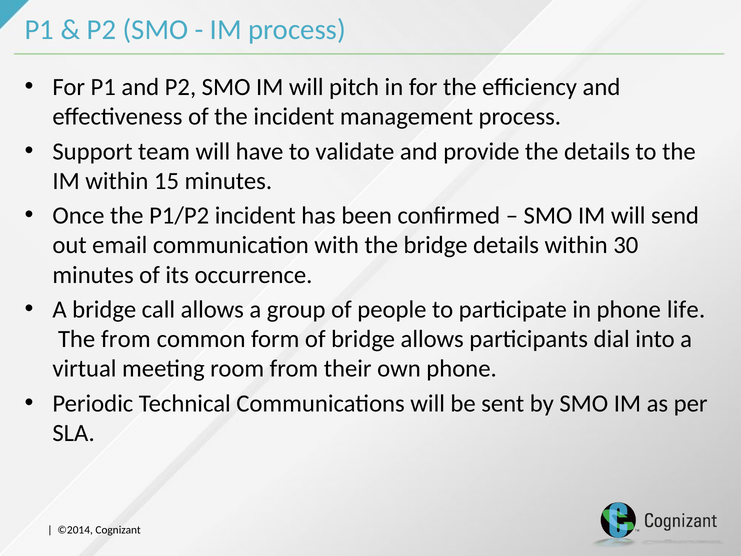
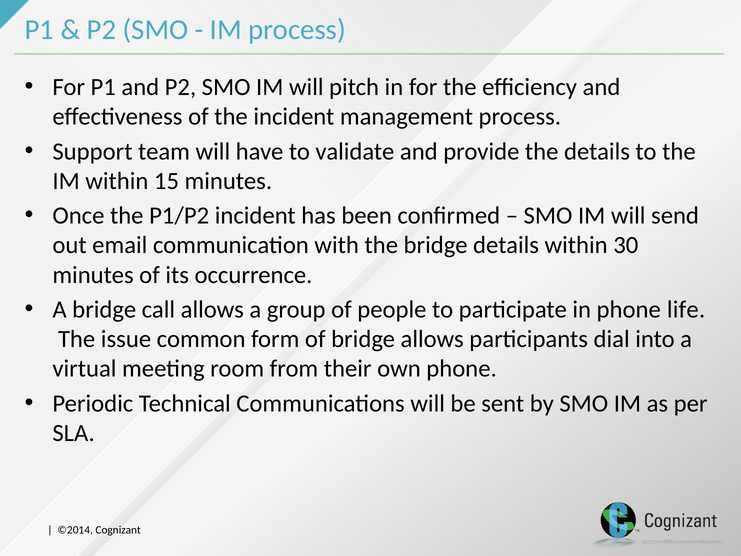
The from: from -> issue (126, 339)
